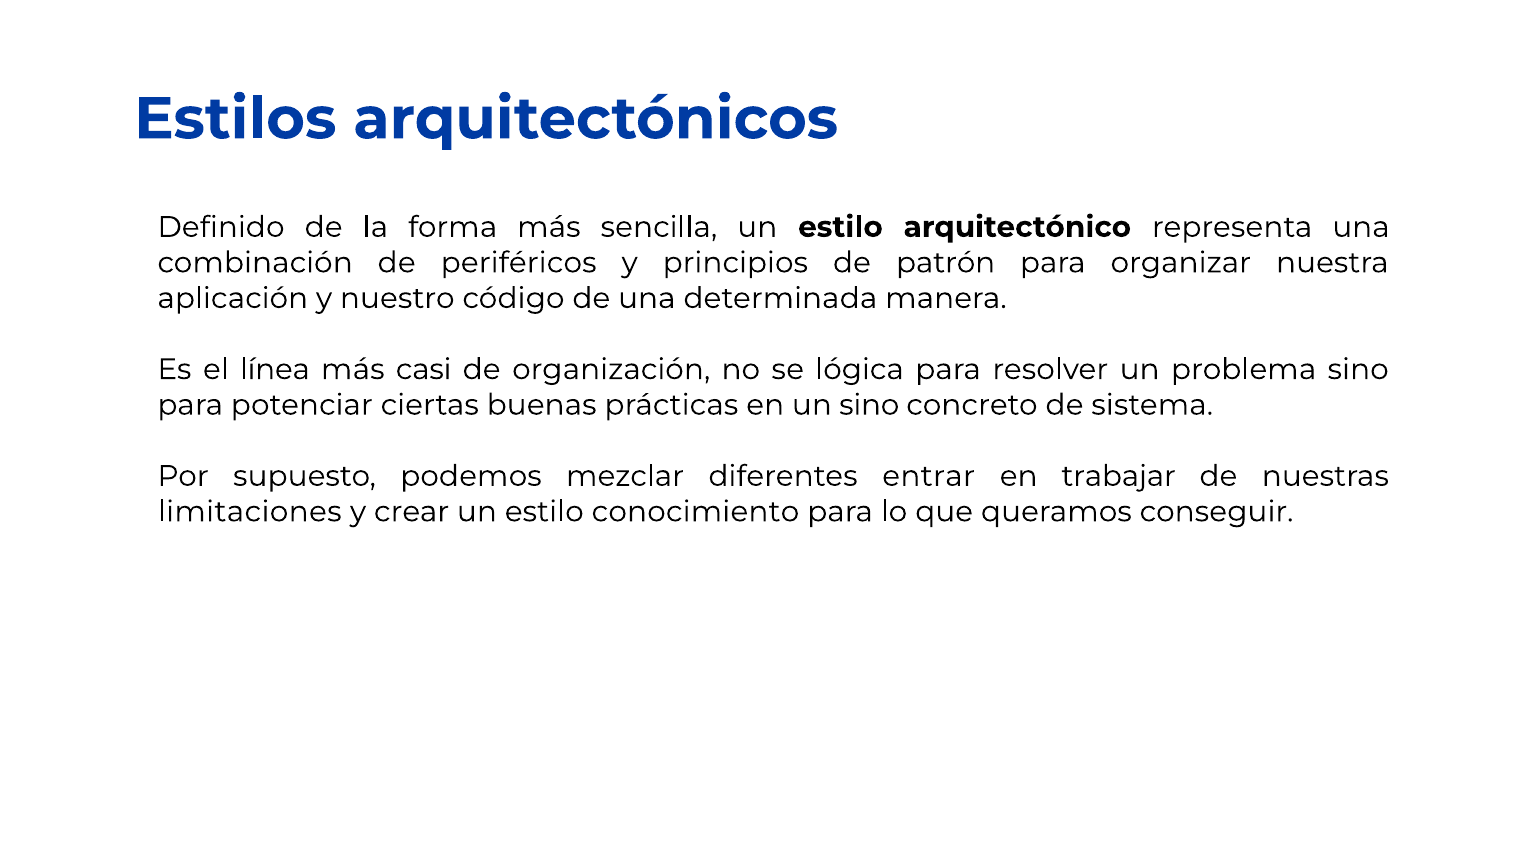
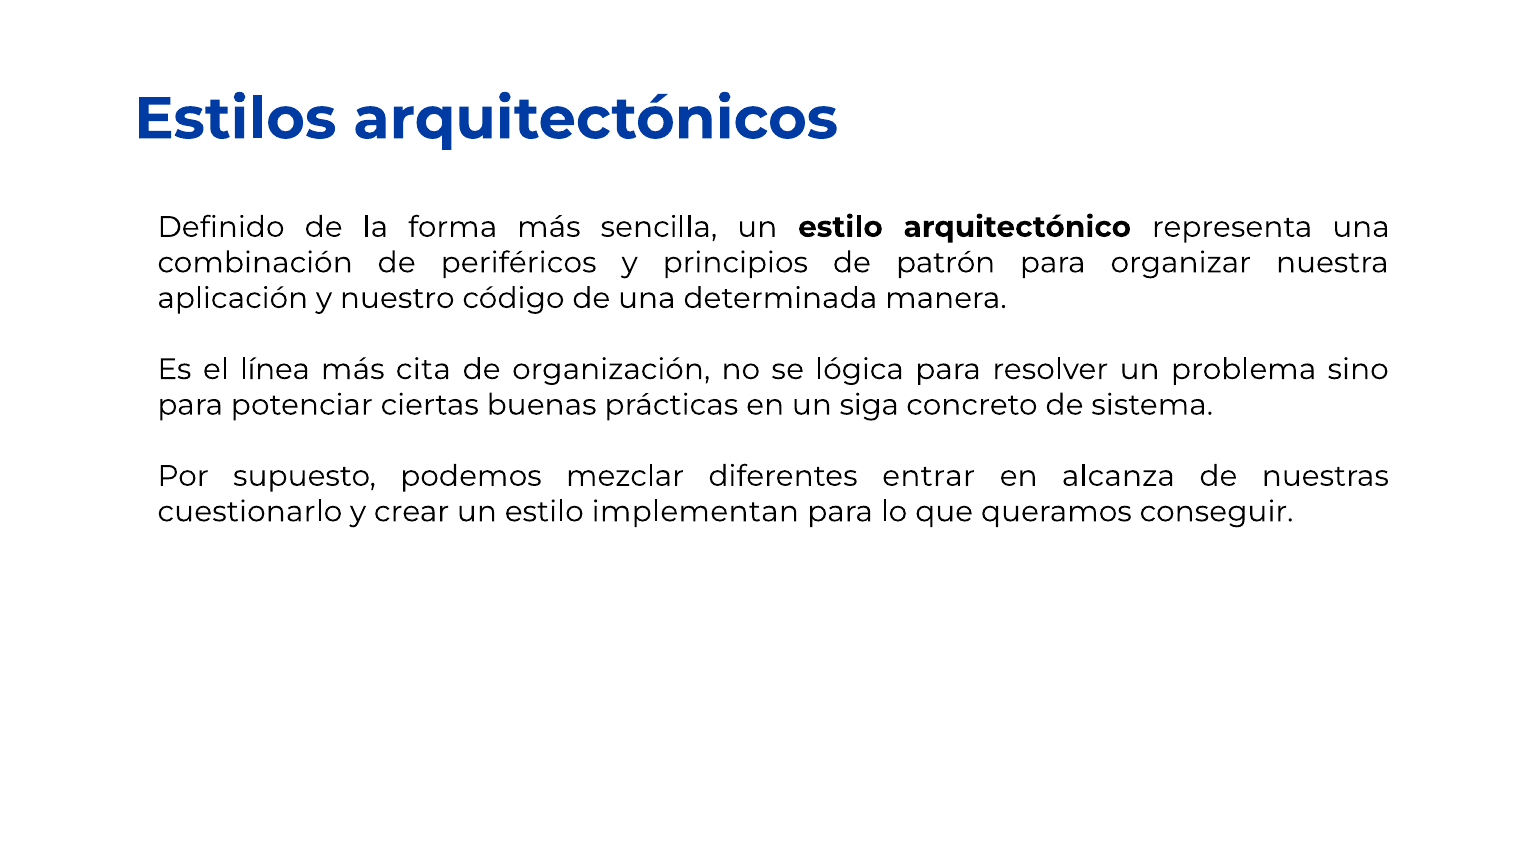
casi: casi -> cita (423, 369)
un sino: sino -> siga (869, 405)
trabajar: trabajar -> alcanza (1118, 476)
limitaciones: limitaciones -> cuestionarlo (250, 512)
conocimiento: conocimiento -> implementan (695, 512)
